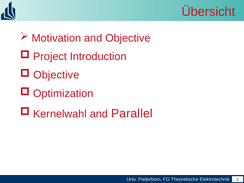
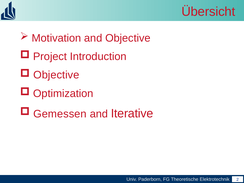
Kernelwahl: Kernelwahl -> Gemessen (60, 114)
Parallel: Parallel -> Iterative (132, 113)
